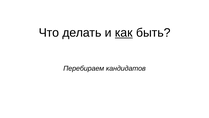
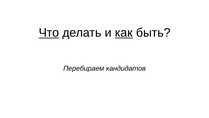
Что underline: none -> present (49, 33)
